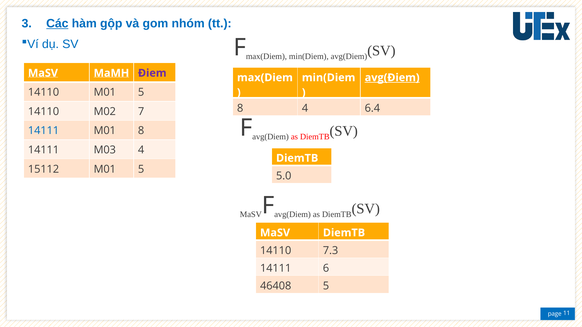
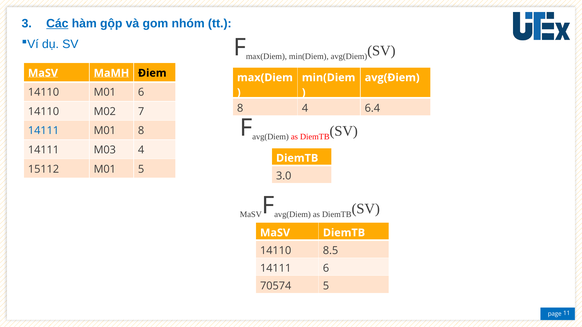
Điem colour: purple -> black (152, 73)
avg(Điem underline: present -> none (392, 78)
14110 M01 5: 5 -> 6 (141, 92)
5.0: 5.0 -> 3.0 (284, 176)
7.3: 7.3 -> 8.5 (331, 251)
46408: 46408 -> 70574 (276, 286)
